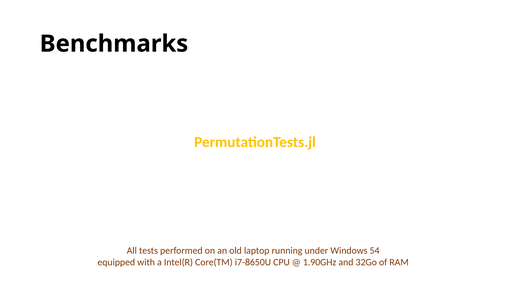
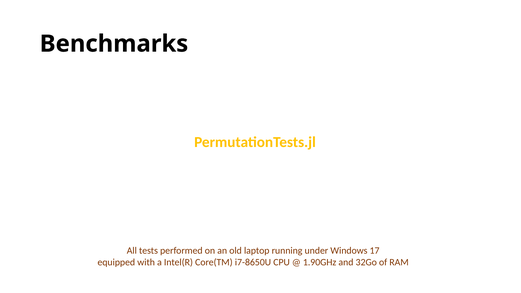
54: 54 -> 17 (375, 251)
